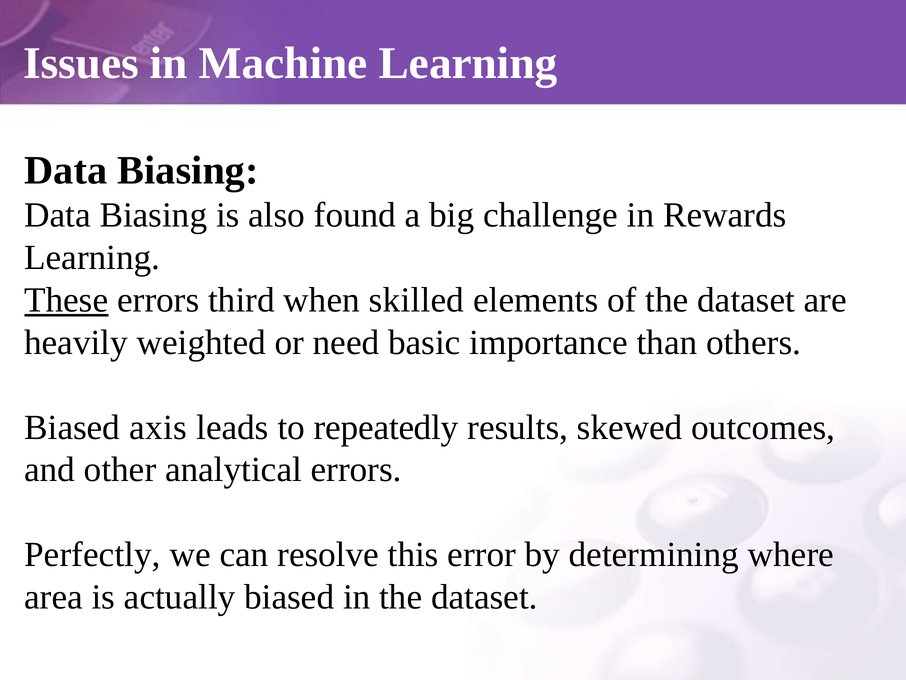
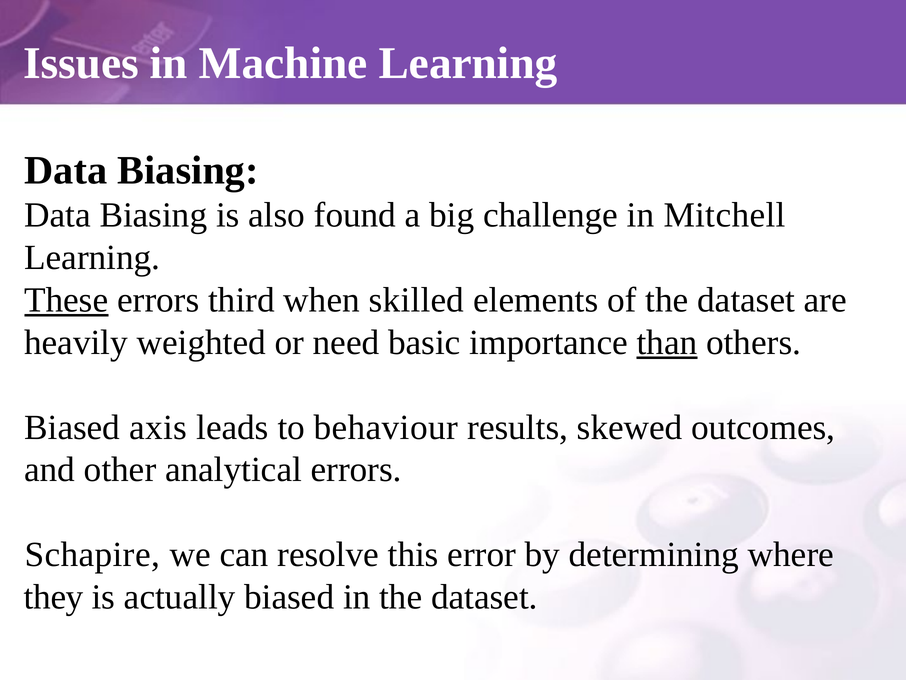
Rewards: Rewards -> Mitchell (725, 215)
than underline: none -> present (667, 343)
repeatedly: repeatedly -> behaviour (386, 427)
Perfectly: Perfectly -> Schapire (92, 555)
area: area -> they (54, 597)
